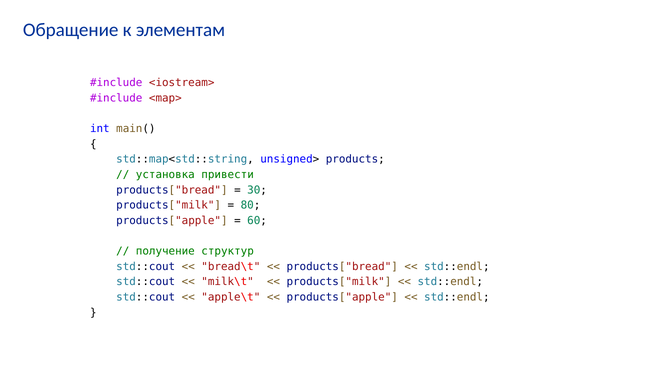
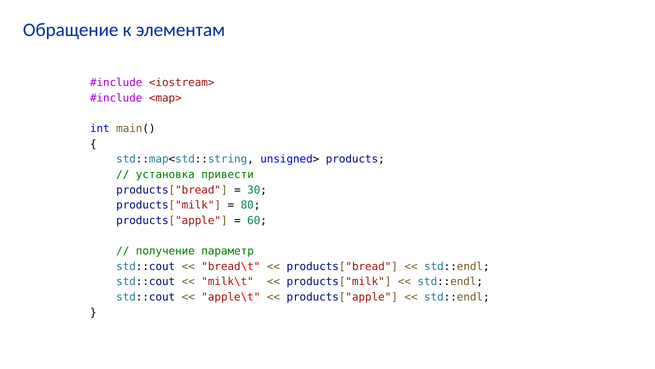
структур: структур -> параметр (228, 251)
